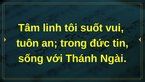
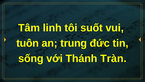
trong: trong -> trung (74, 43)
Ngài: Ngài -> Tràn (113, 58)
